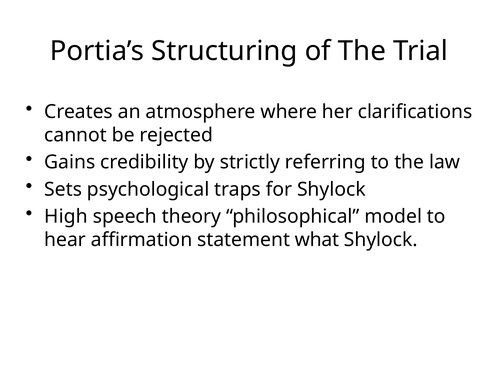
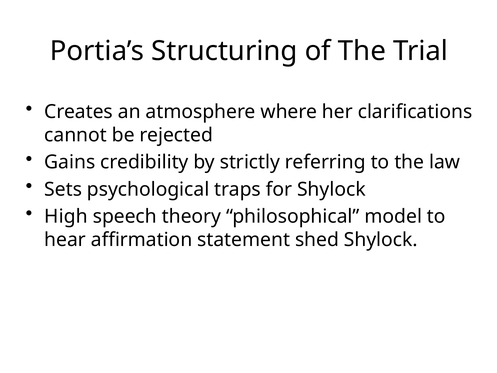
what: what -> shed (317, 239)
